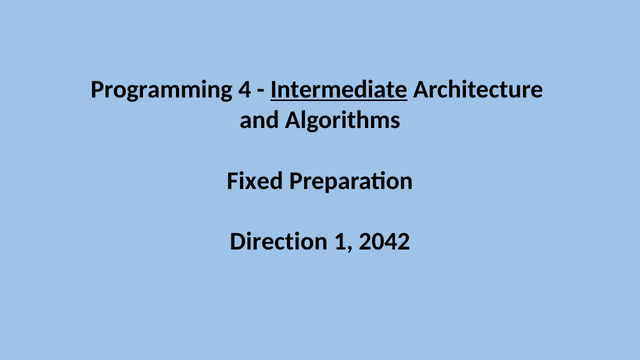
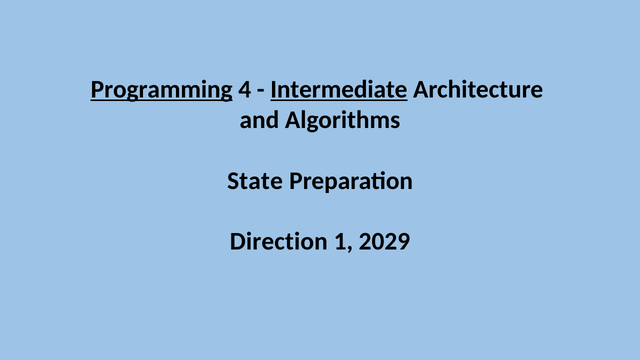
Programming underline: none -> present (162, 89)
Fixed: Fixed -> State (255, 181)
2042: 2042 -> 2029 (384, 242)
